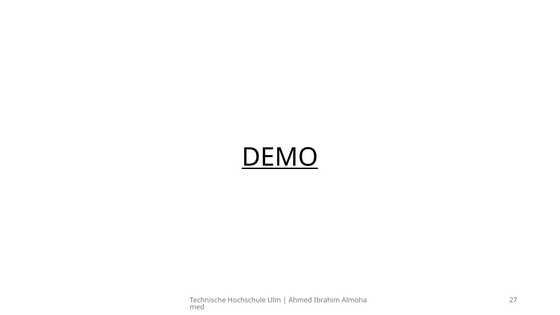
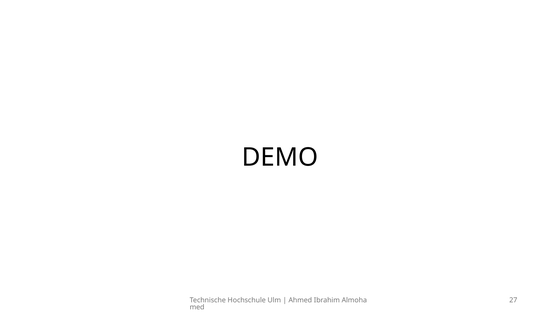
DEMO underline: present -> none (280, 157)
